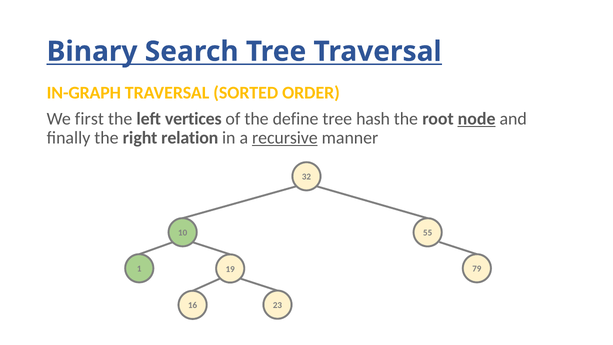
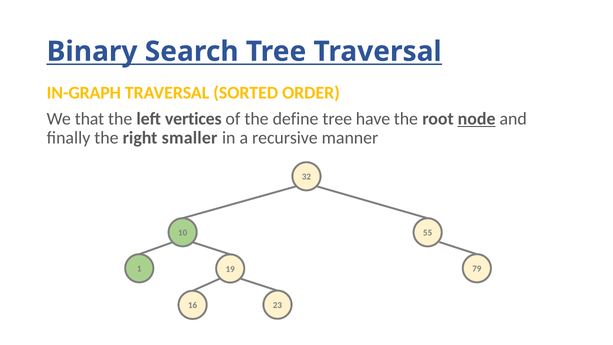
first: first -> that (90, 119)
hash: hash -> have (373, 119)
relation: relation -> smaller (190, 138)
recursive underline: present -> none (285, 138)
